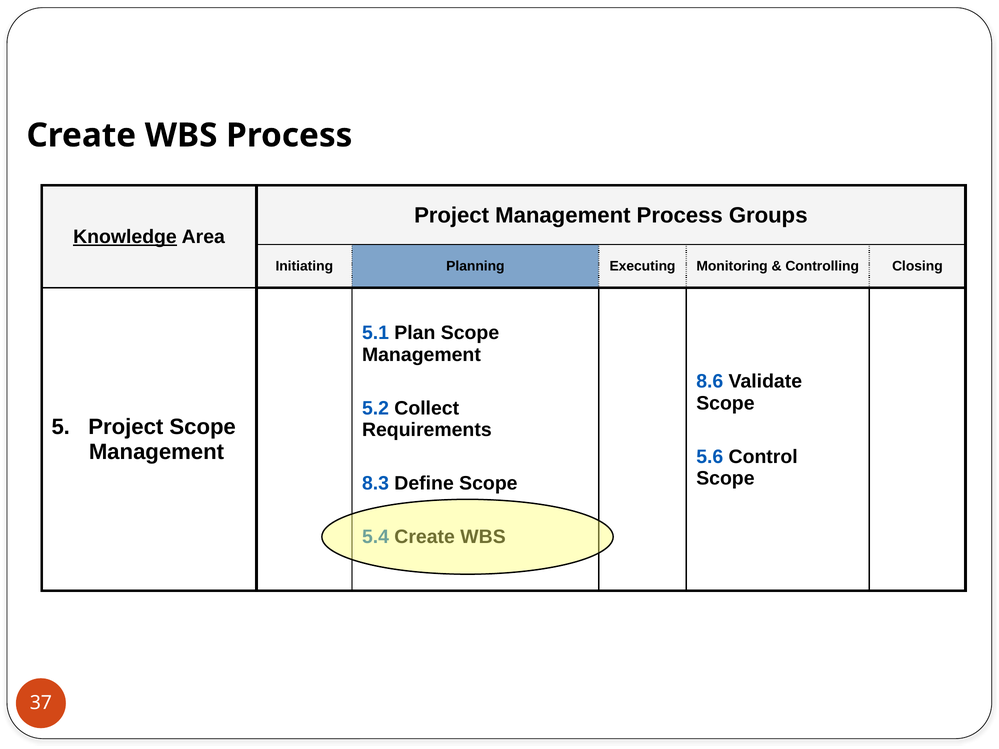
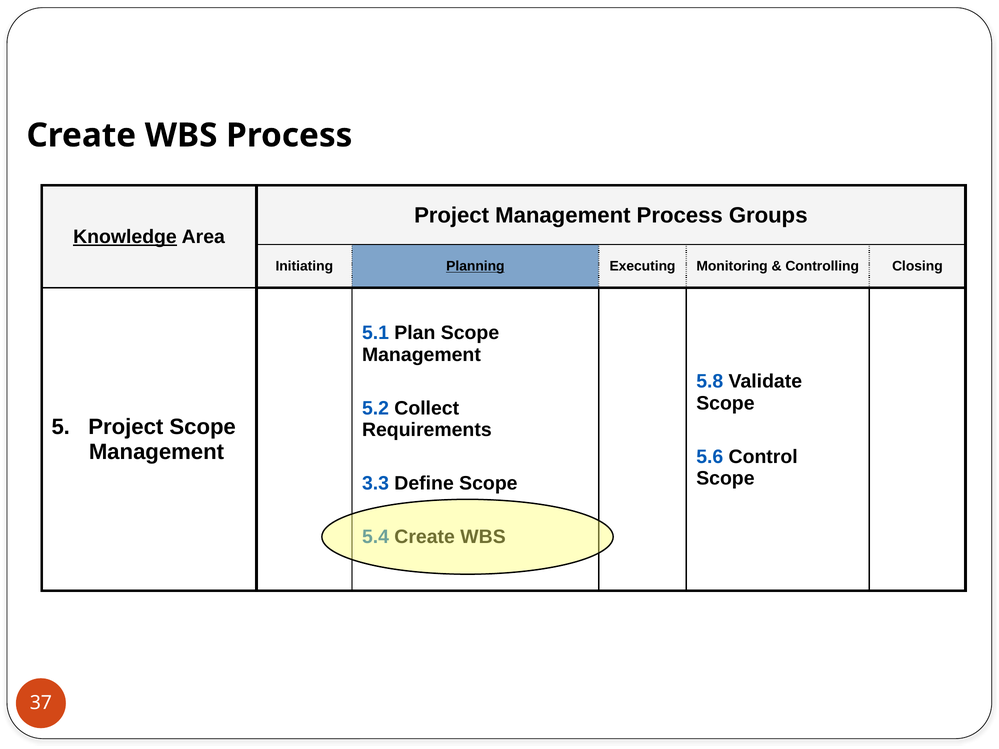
Planning underline: none -> present (475, 266)
8.6: 8.6 -> 5.8 (710, 382)
8.3: 8.3 -> 3.3 (375, 483)
